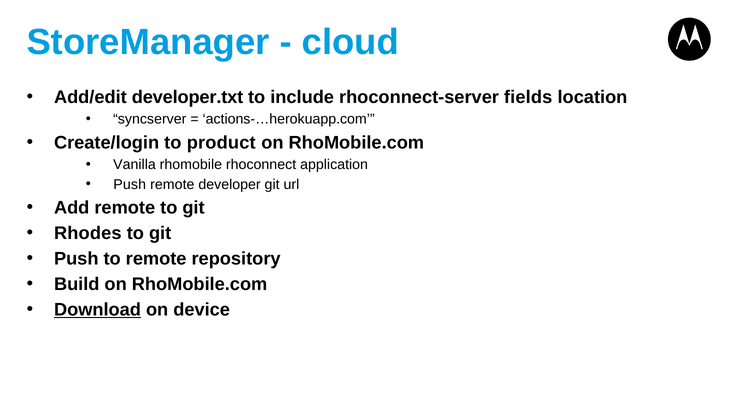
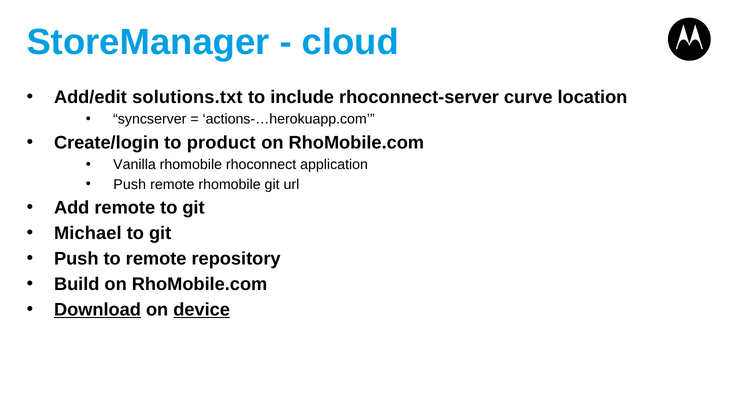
developer.txt: developer.txt -> solutions.txt (187, 97)
fields: fields -> curve (528, 97)
remote developer: developer -> rhomobile (230, 184)
Rhodes: Rhodes -> Michael (88, 233)
device underline: none -> present (202, 310)
